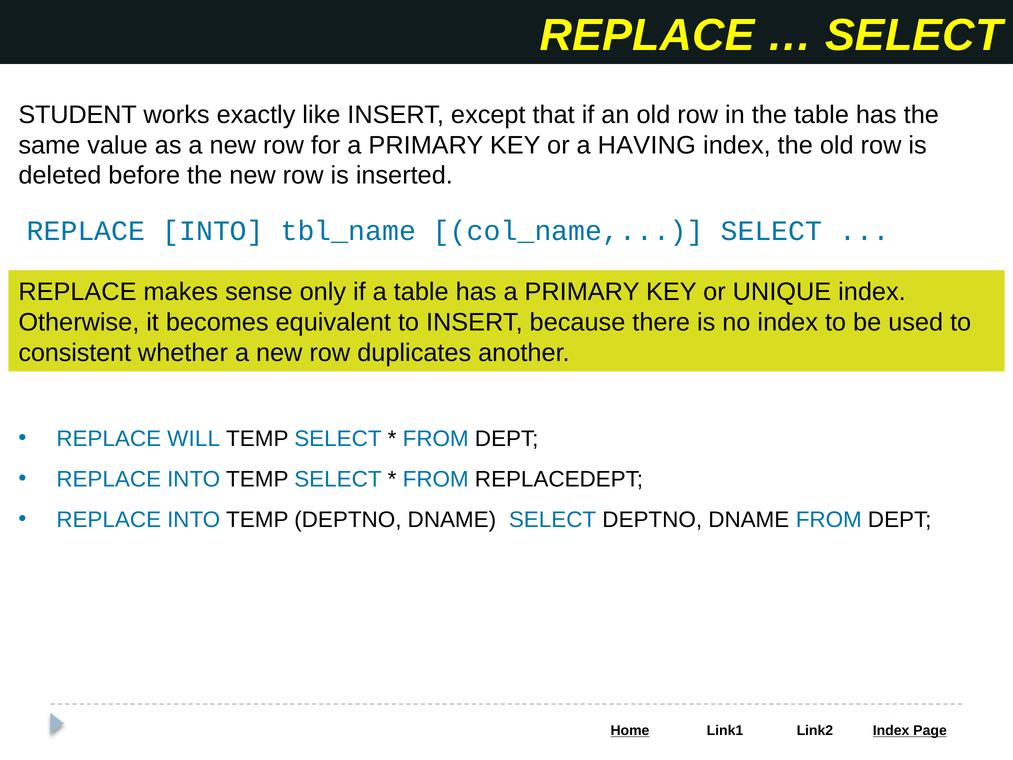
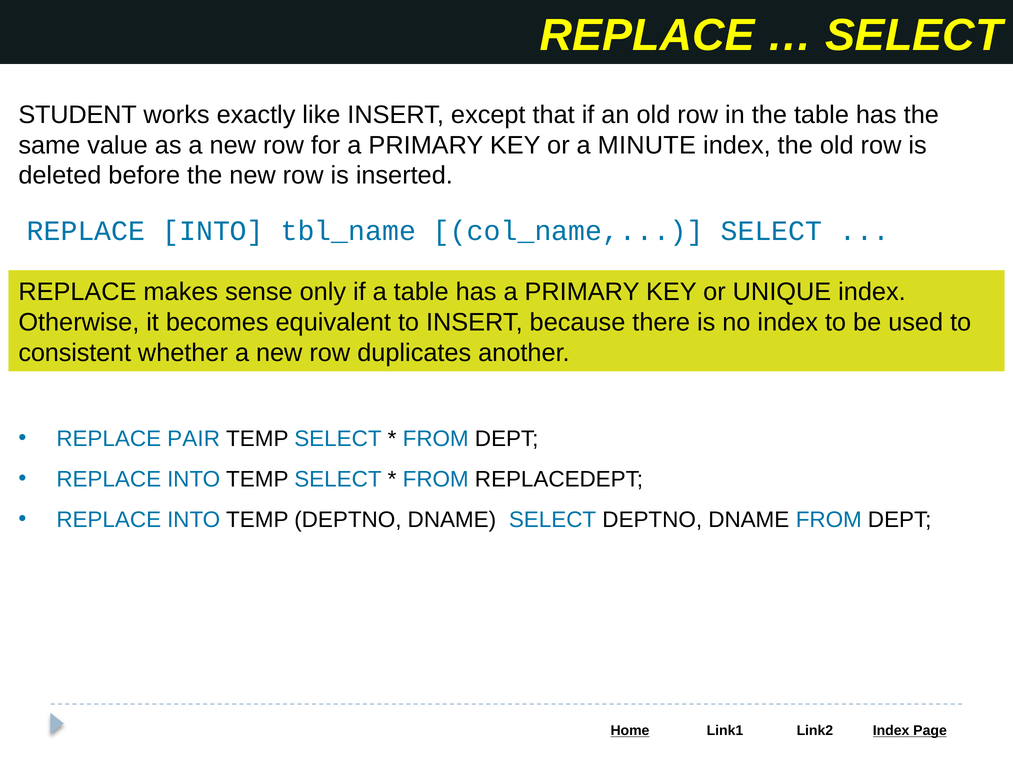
HAVING: HAVING -> MINUTE (647, 145)
WILL: WILL -> PAIR (194, 439)
